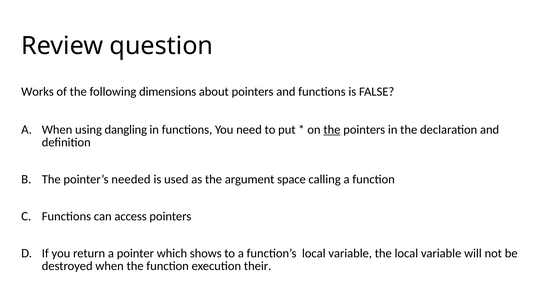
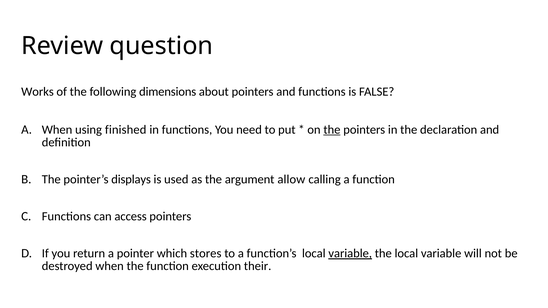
dangling: dangling -> finished (126, 130)
needed: needed -> displays (131, 180)
space: space -> allow (291, 180)
shows: shows -> stores (206, 254)
variable underline: none -> present (350, 254)
